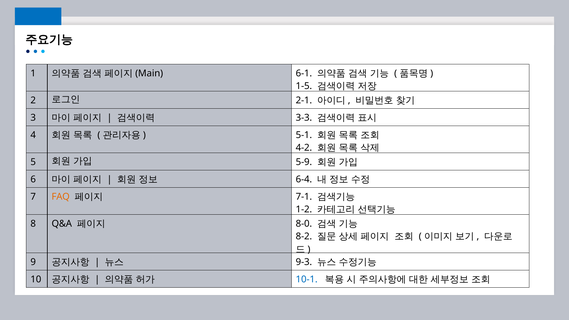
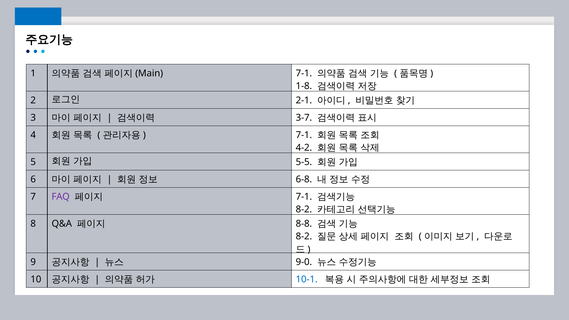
6-1: 6-1 -> 7-1 (304, 73)
1-5: 1-5 -> 1-8 (304, 86)
3-3: 3-3 -> 3-7 (304, 118)
5-1: 5-1 -> 7-1 (304, 135)
5-9: 5-9 -> 5-5 (304, 162)
6-4: 6-4 -> 6-8 (304, 179)
FAQ colour: orange -> purple (61, 197)
1-2: 1-2 -> 8-2 (304, 209)
8-0: 8-0 -> 8-8 (304, 224)
9-3: 9-3 -> 9-0 (304, 262)
